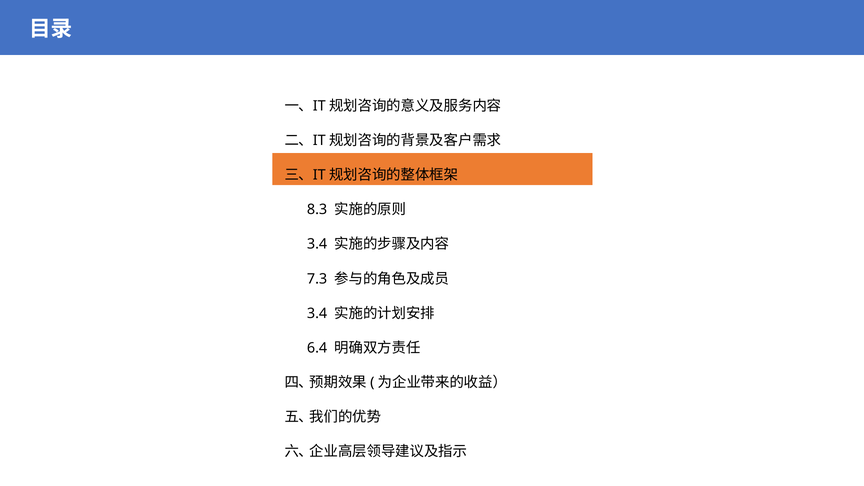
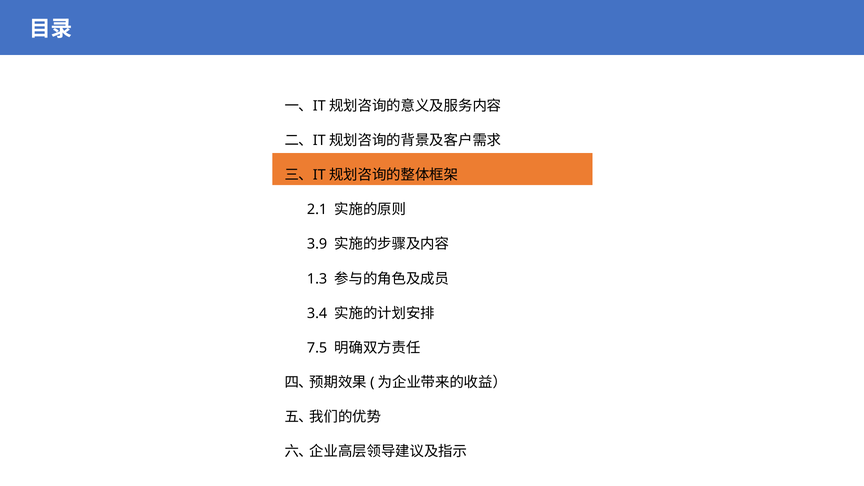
8.3: 8.3 -> 2.1 (317, 210)
3.4: 3.4 -> 3.9 (317, 244)
7.3: 7.3 -> 1.3 (317, 279)
6.4: 6.4 -> 7.5 (317, 348)
